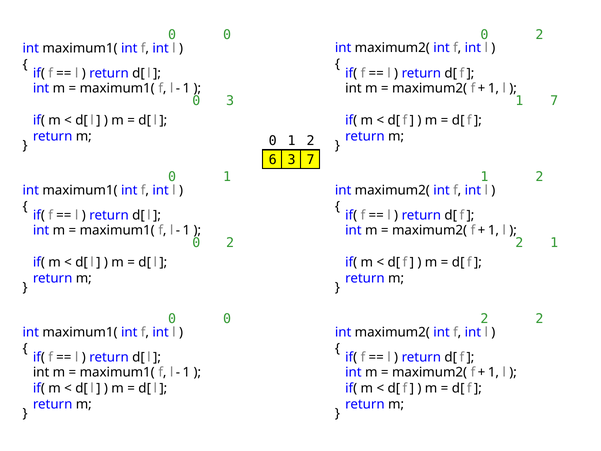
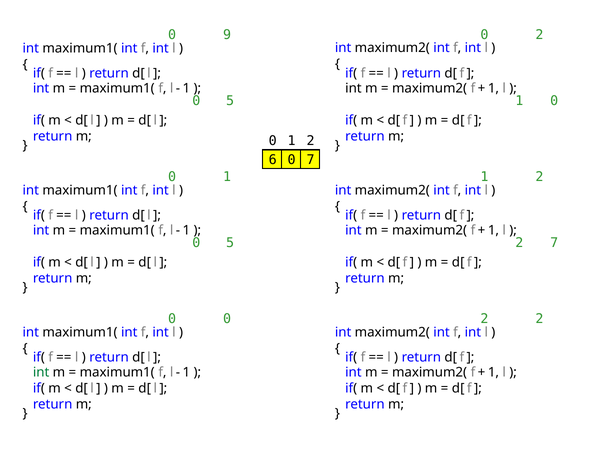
0: 0 -> 9 (227, 35)
3: 3 -> 5 (230, 101)
7: 7 -> 0 (554, 101)
6 3: 3 -> 0 (292, 160)
2: 2 -> 5 (230, 243)
1: 1 -> 7 (554, 243)
int colour: black -> green (41, 372)
